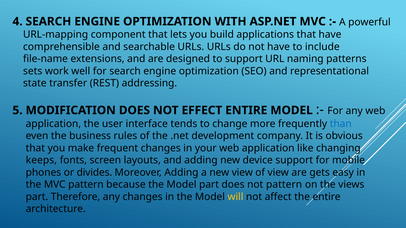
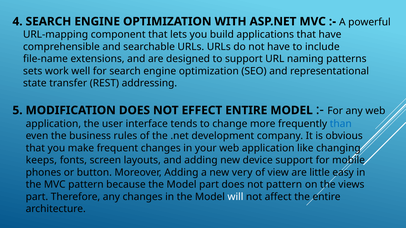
divides: divides -> button (94, 173)
new view: view -> very (242, 173)
gets: gets -> little (320, 173)
will colour: yellow -> white (235, 197)
